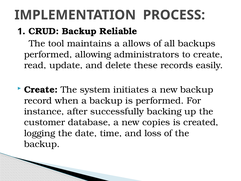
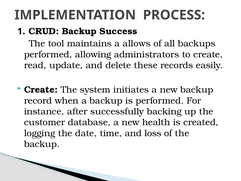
Reliable: Reliable -> Success (118, 31)
copies: copies -> health (156, 122)
